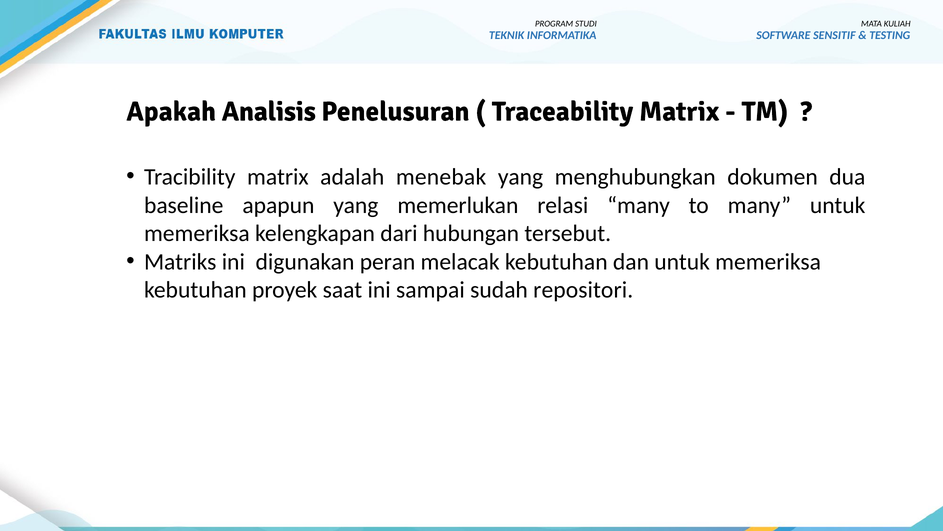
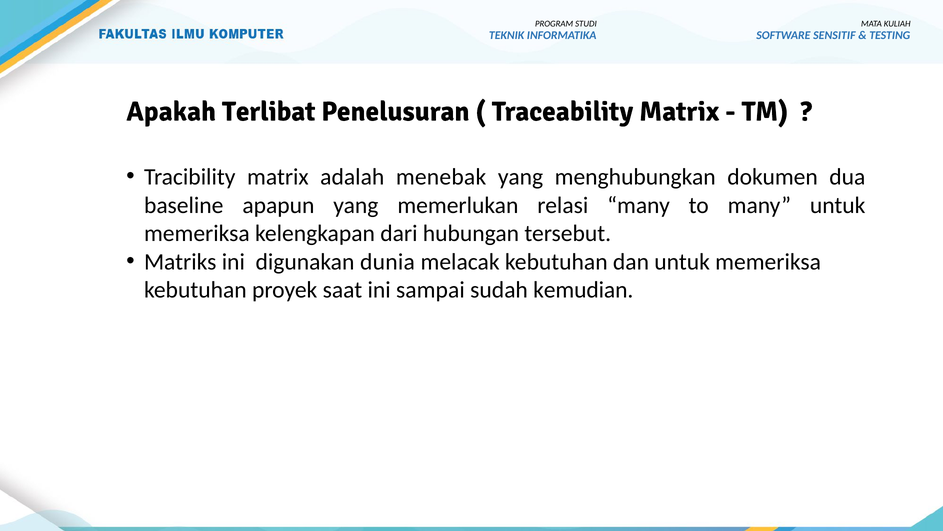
Analisis: Analisis -> Terlibat (269, 111)
peran: peran -> dunia (387, 262)
repositori: repositori -> kemudian (583, 290)
